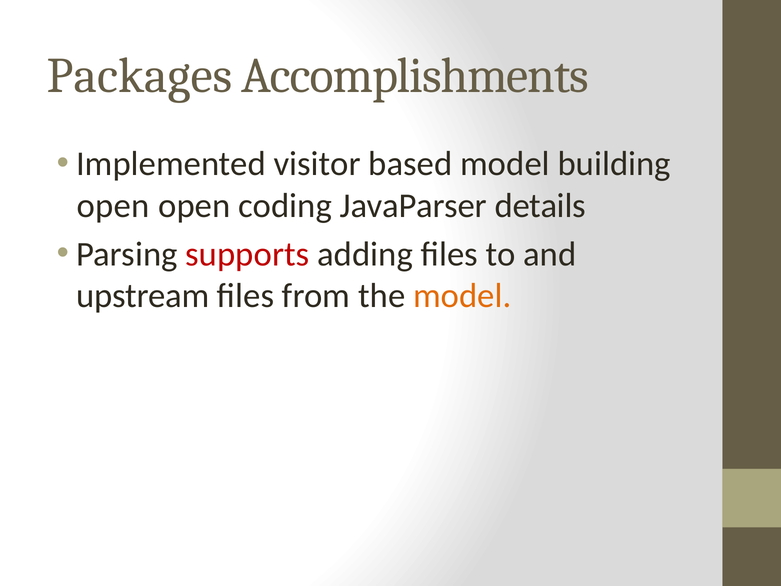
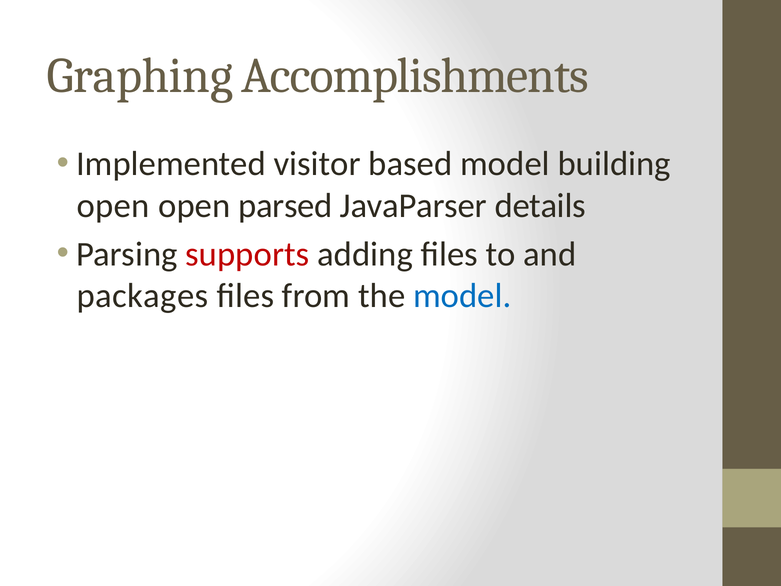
Packages: Packages -> Graphing (140, 76)
coding: coding -> parsed (285, 206)
upstream: upstream -> packages (142, 296)
model colour: orange -> blue (462, 296)
